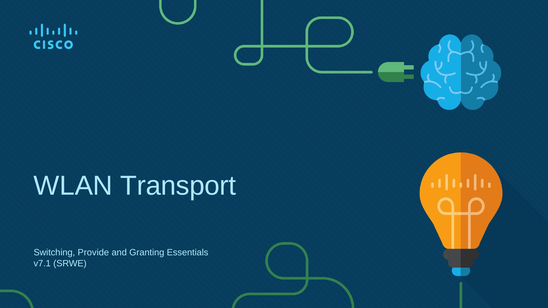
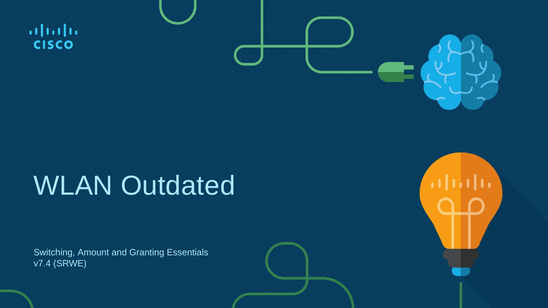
Transport: Transport -> Outdated (178, 186)
Provide: Provide -> Amount (93, 253)
v7.1: v7.1 -> v7.4 (42, 264)
